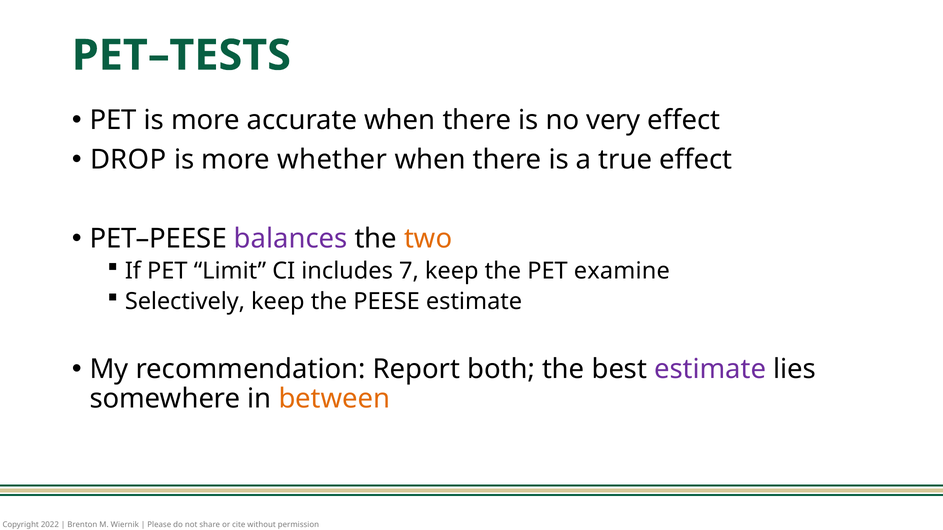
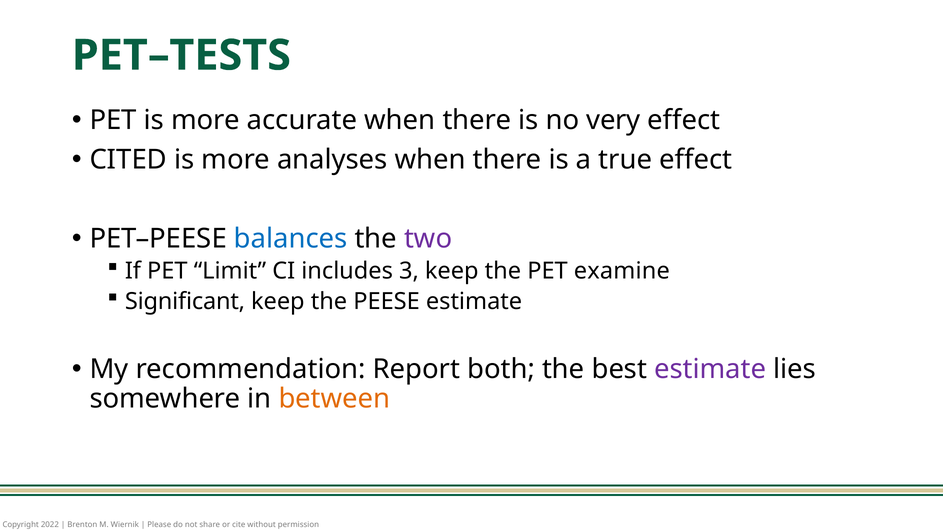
DROP: DROP -> CITED (128, 160)
whether: whether -> analyses (332, 160)
balances colour: purple -> blue (291, 239)
two colour: orange -> purple (428, 239)
7: 7 -> 3 (409, 271)
Selectively: Selectively -> Significant (185, 302)
